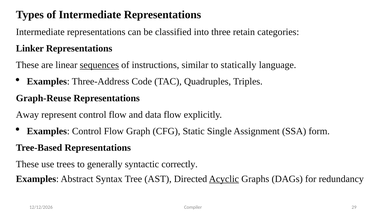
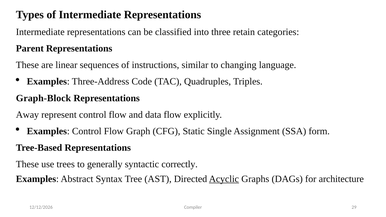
Linker: Linker -> Parent (30, 49)
sequences underline: present -> none (99, 65)
statically: statically -> changing (239, 65)
Graph-Reuse: Graph-Reuse -> Graph-Block (43, 98)
redundancy: redundancy -> architecture (341, 179)
